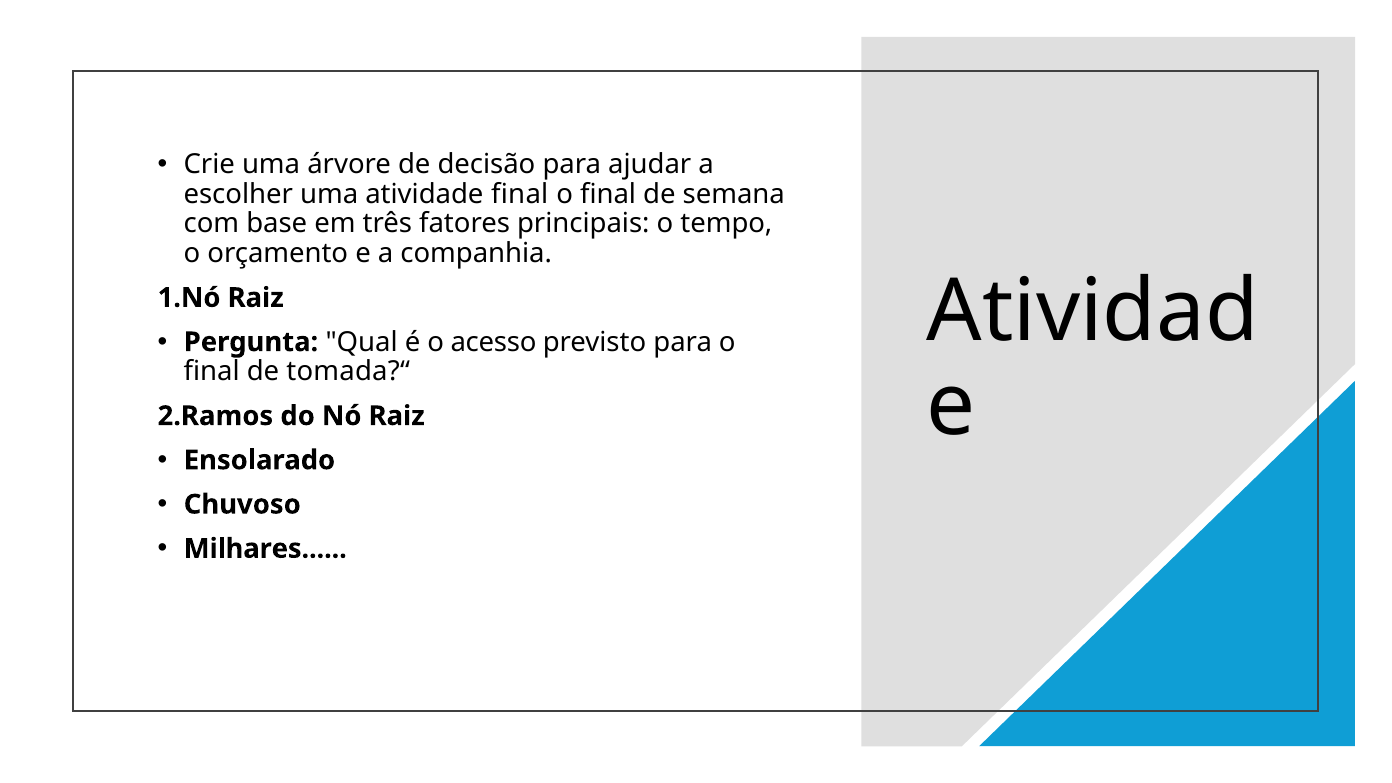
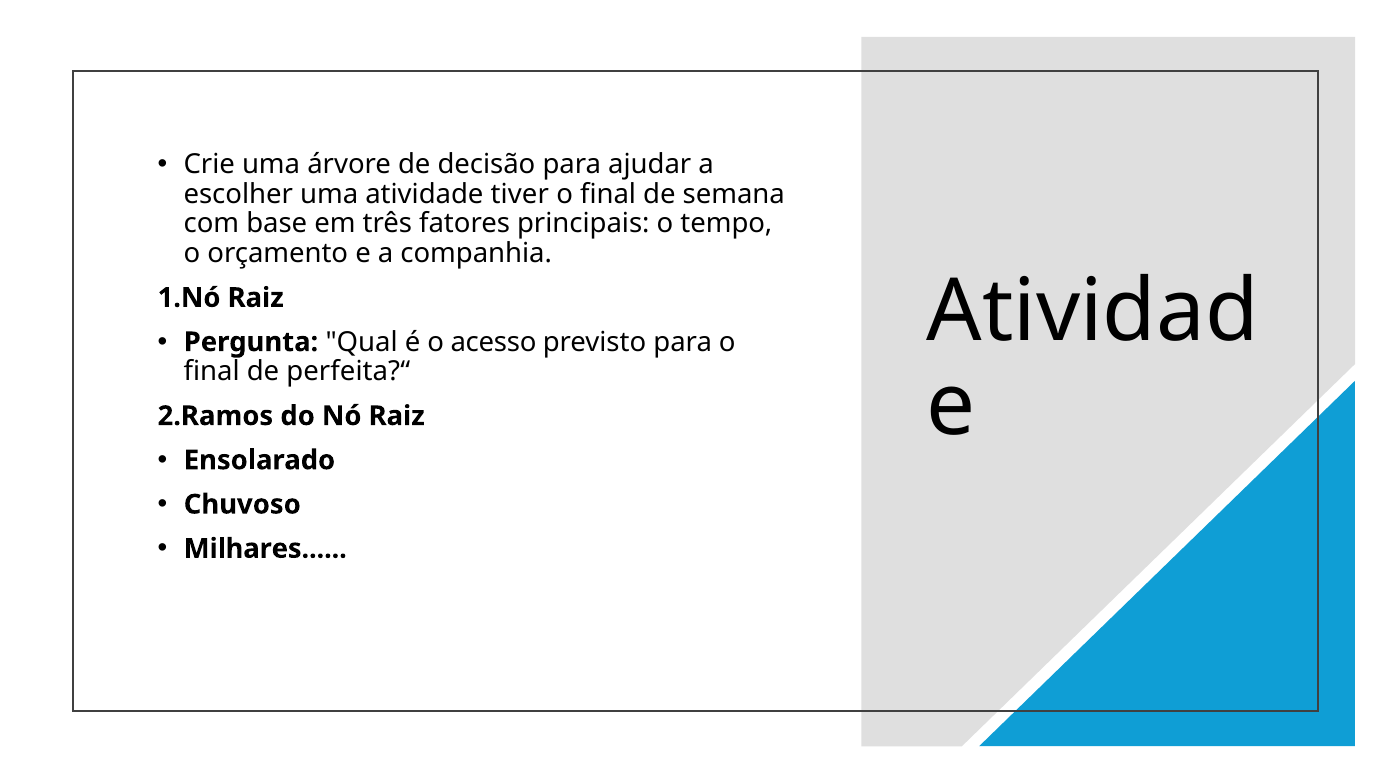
atividade final: final -> tiver (520, 194)
tomada?“: tomada?“ -> perfeita?“ (348, 372)
